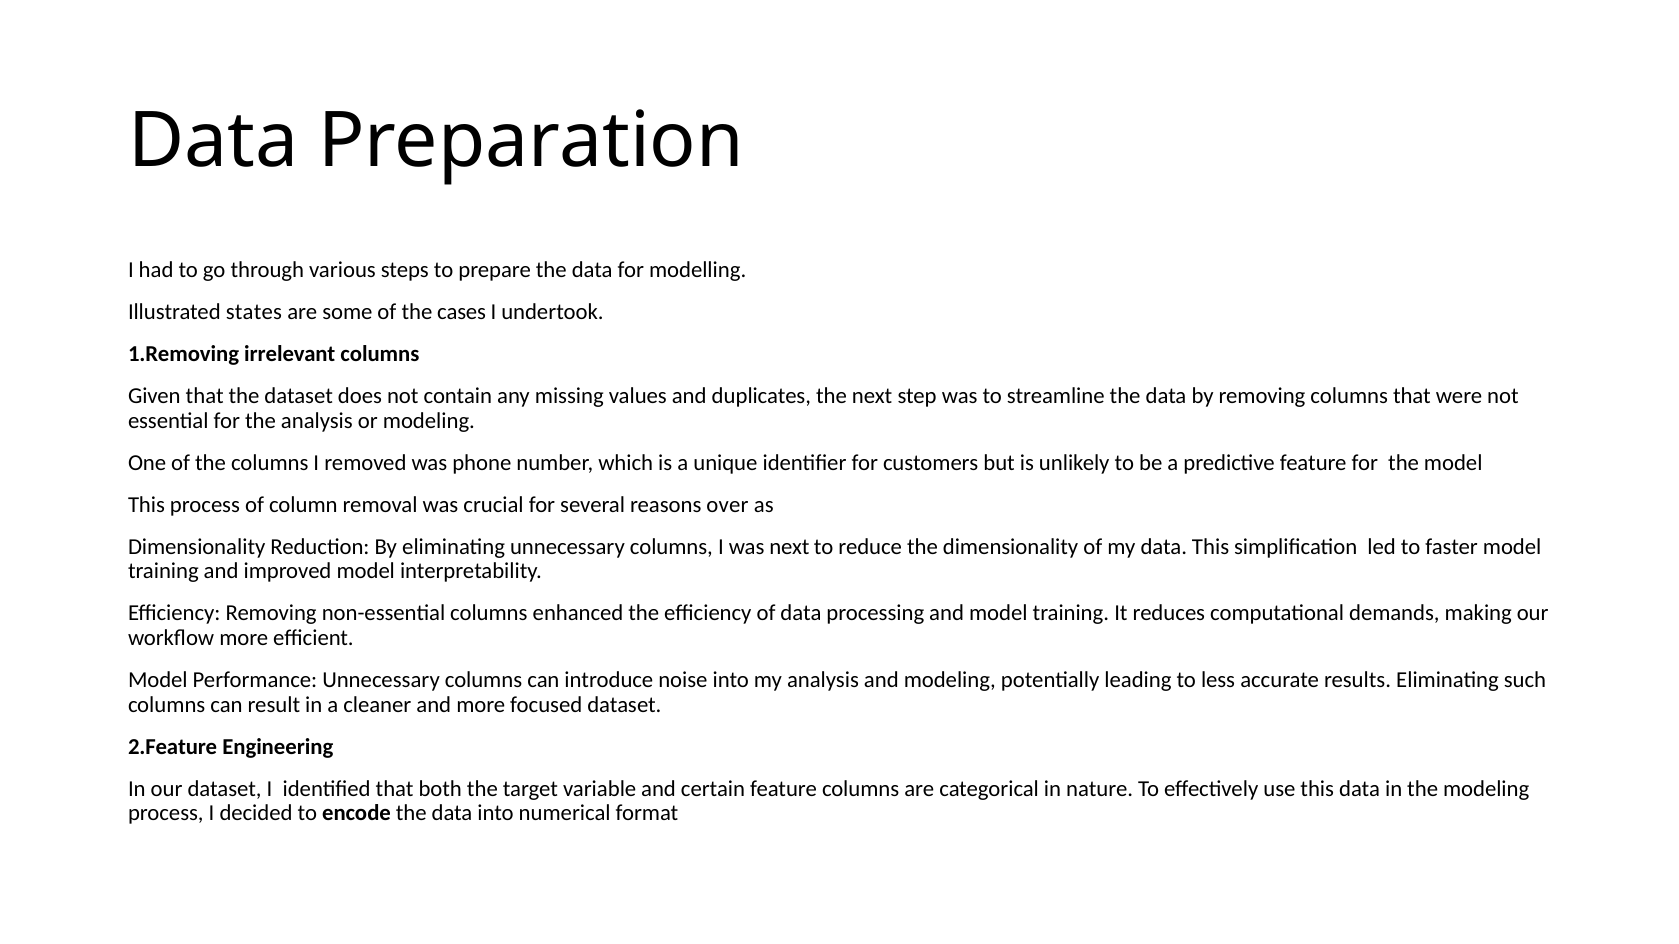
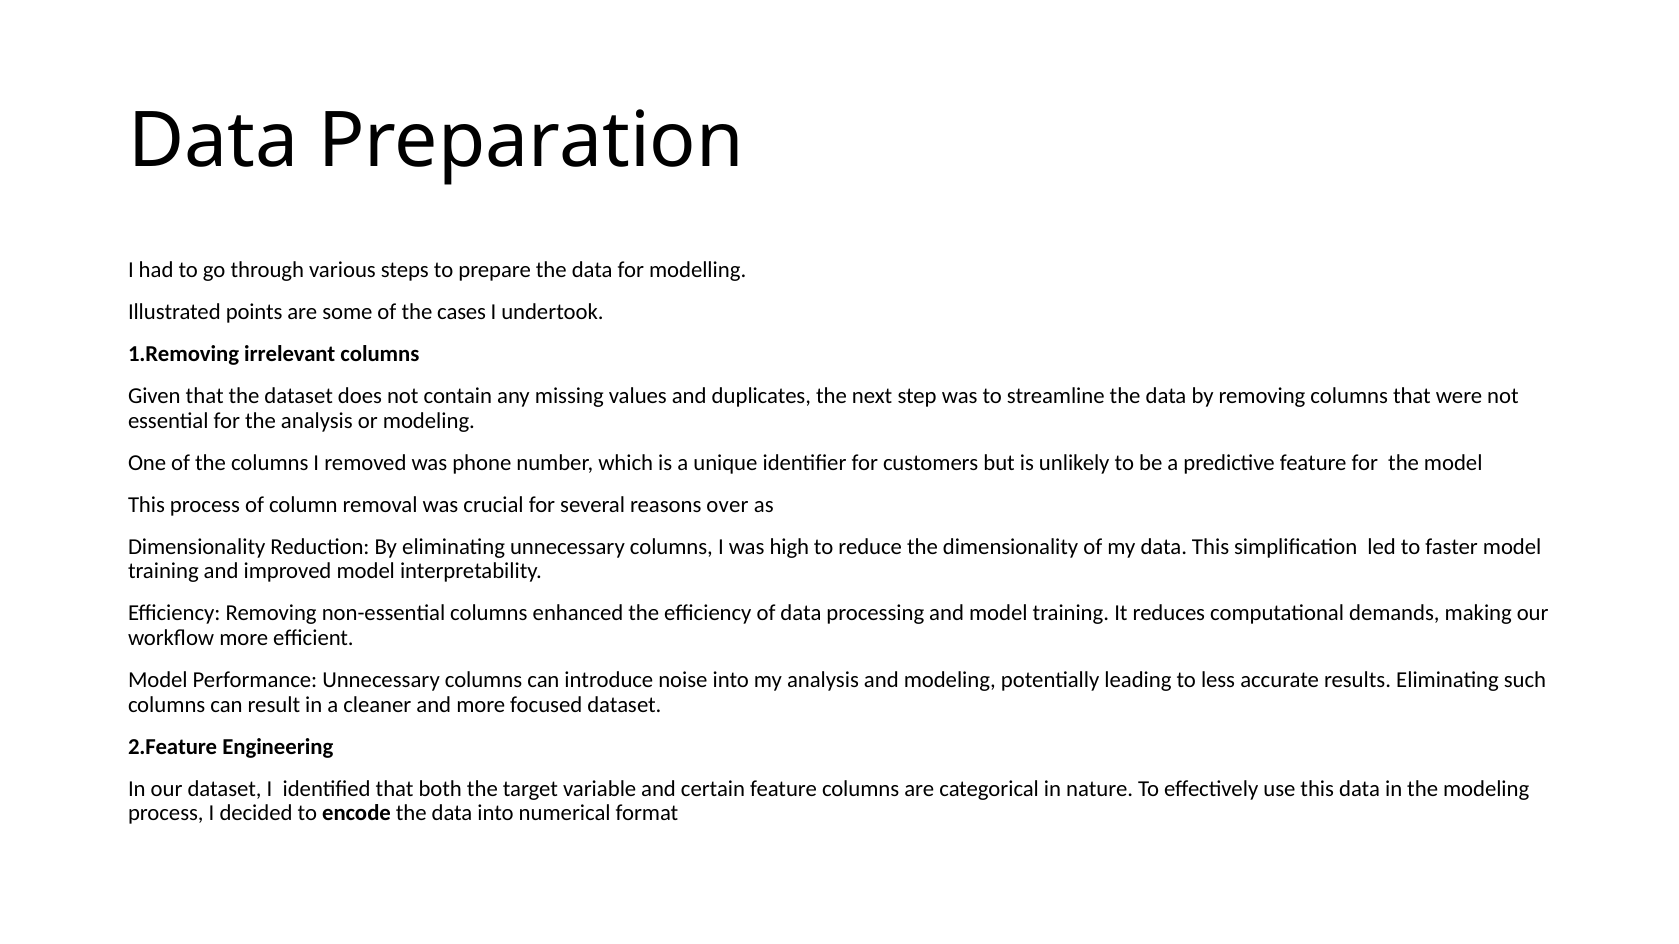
states: states -> points (254, 312)
was next: next -> high (789, 547)
